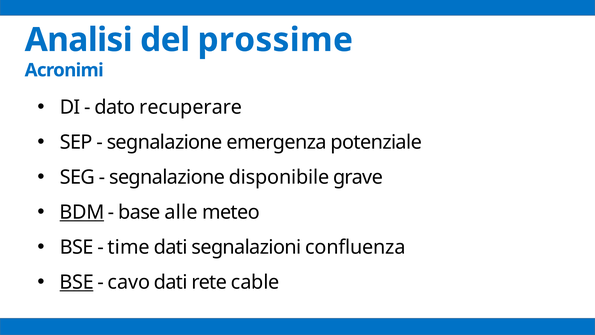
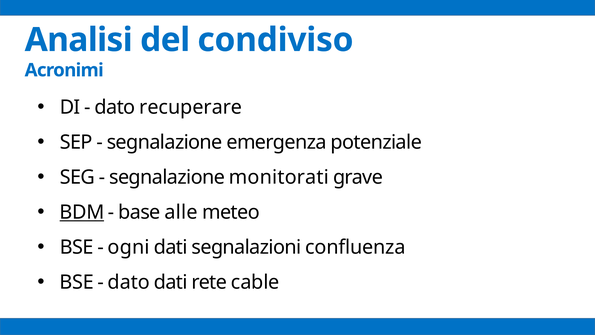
prossime: prossime -> condiviso (275, 40)
disponibile: disponibile -> monitorati (279, 177)
time: time -> ogni (129, 247)
BSE underline: present -> none (77, 282)
cavo: cavo -> dato (129, 282)
